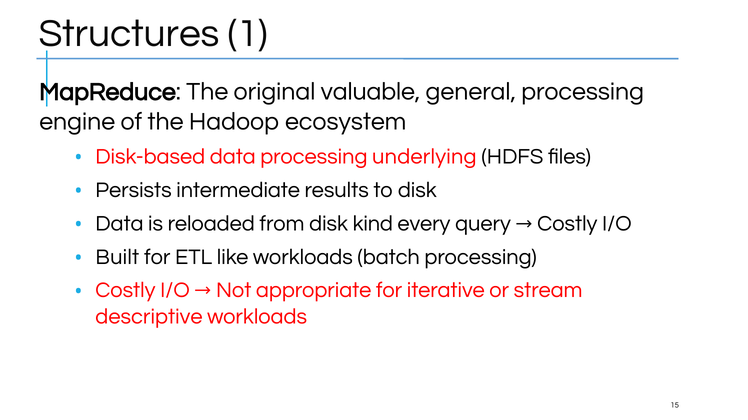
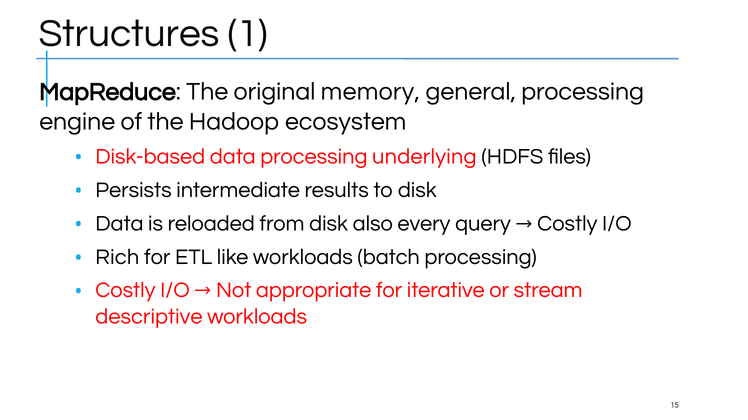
valuable: valuable -> memory (370, 92)
kind: kind -> also (373, 224)
Built: Built -> Rich (117, 257)
